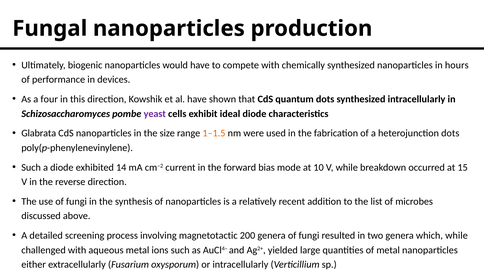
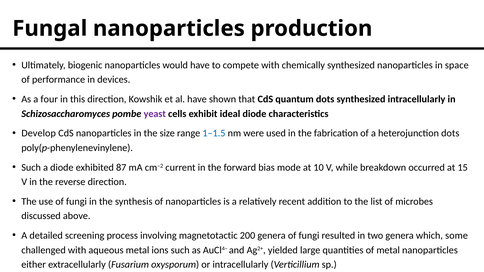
hours: hours -> space (457, 65)
Glabrata: Glabrata -> Develop (39, 133)
1–1.5 colour: orange -> blue (214, 133)
14: 14 -> 87 (121, 168)
which while: while -> some (457, 236)
